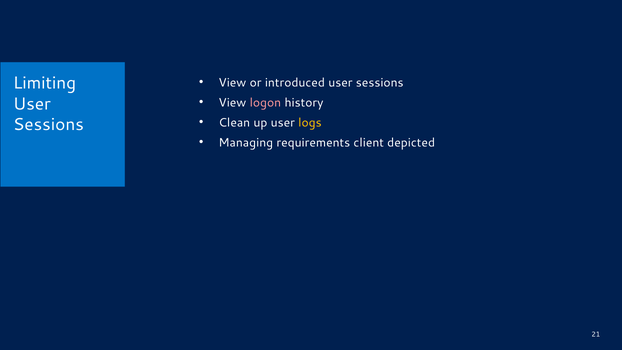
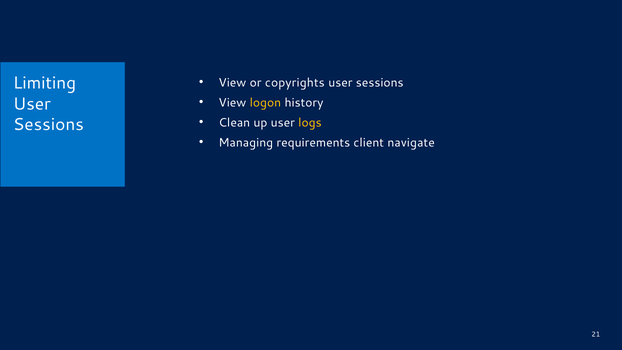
introduced: introduced -> copyrights (295, 83)
logon colour: pink -> yellow (265, 103)
depicted: depicted -> navigate (411, 143)
